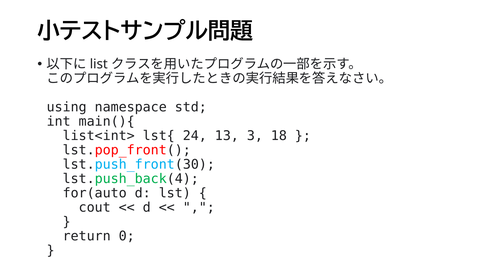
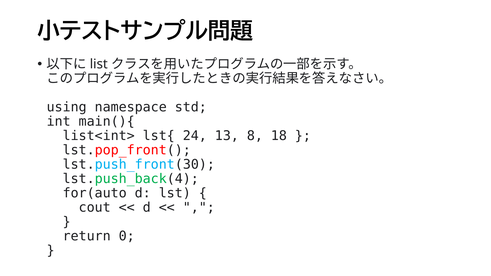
3: 3 -> 8 (255, 136)
